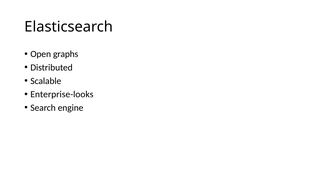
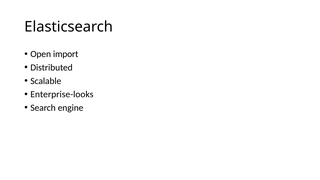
graphs: graphs -> import (66, 54)
